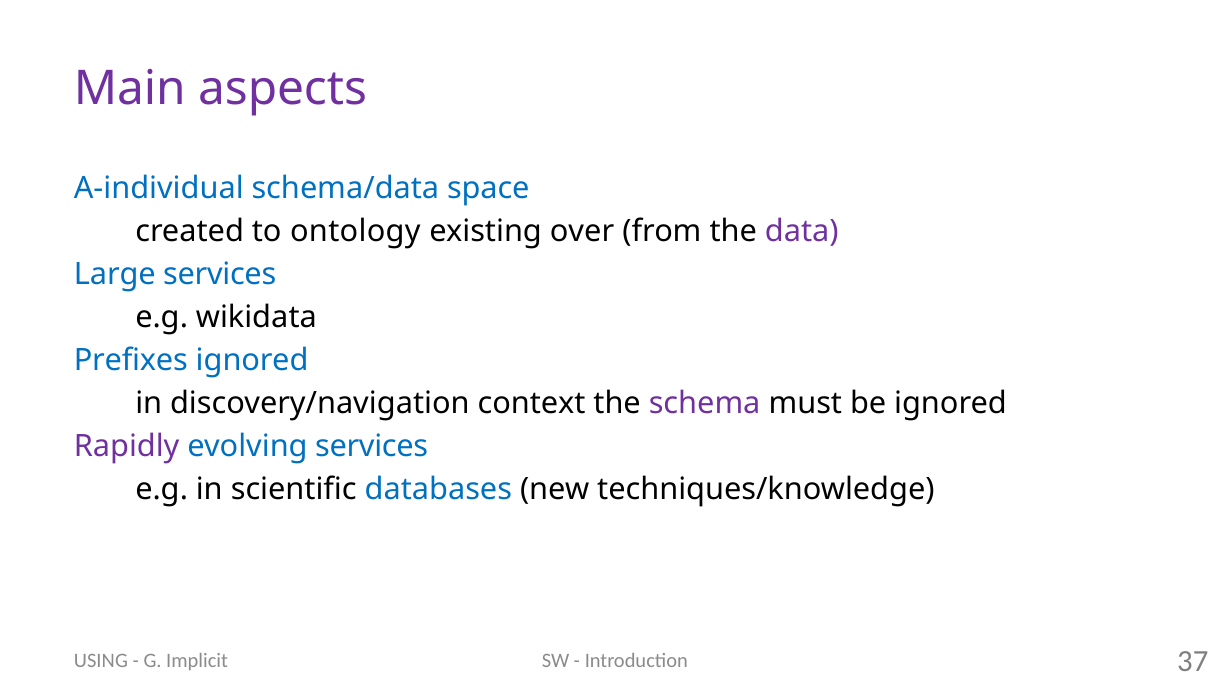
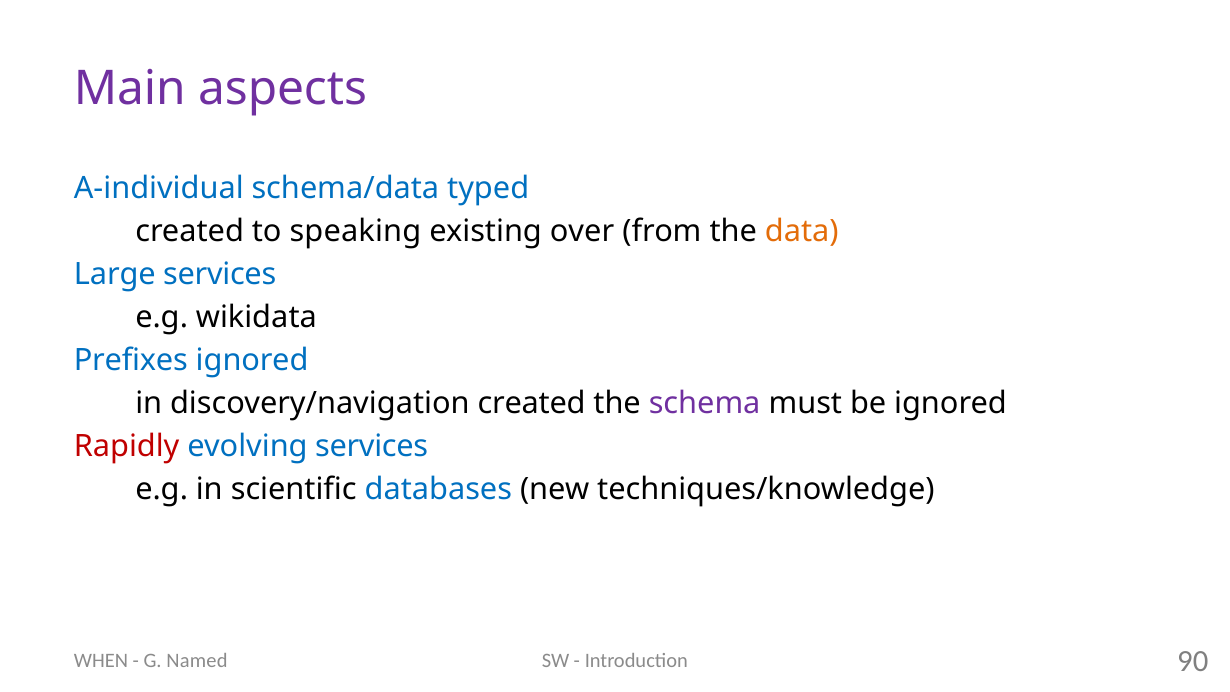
space: space -> typed (488, 188)
ontology: ontology -> speaking (355, 231)
data colour: purple -> orange (802, 231)
discovery/navigation context: context -> created (532, 403)
Rapidly colour: purple -> red (127, 447)
37: 37 -> 90 (1193, 661)
USING: USING -> WHEN (101, 661)
Implicit: Implicit -> Named (197, 661)
